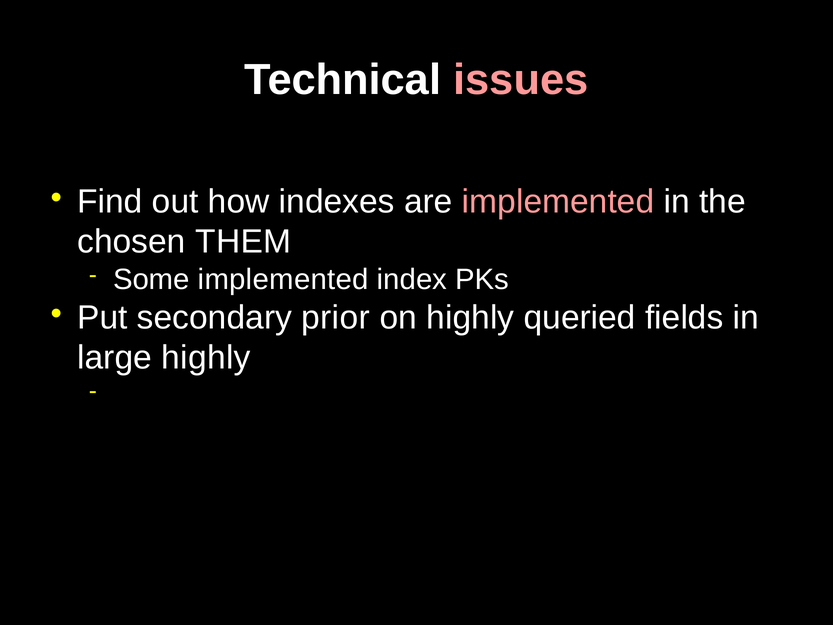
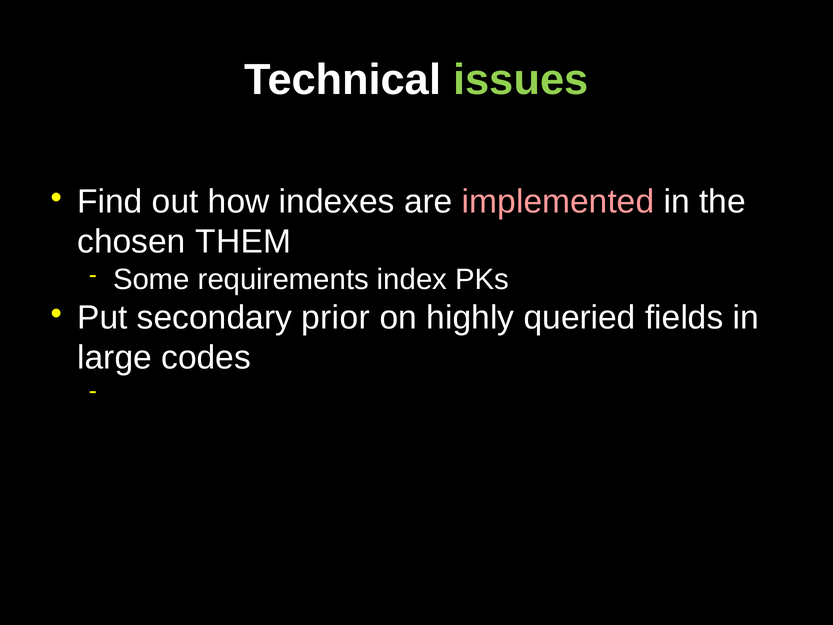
issues colour: pink -> light green (521, 80)
Some implemented: implemented -> requirements (283, 279)
large highly: highly -> codes (206, 358)
